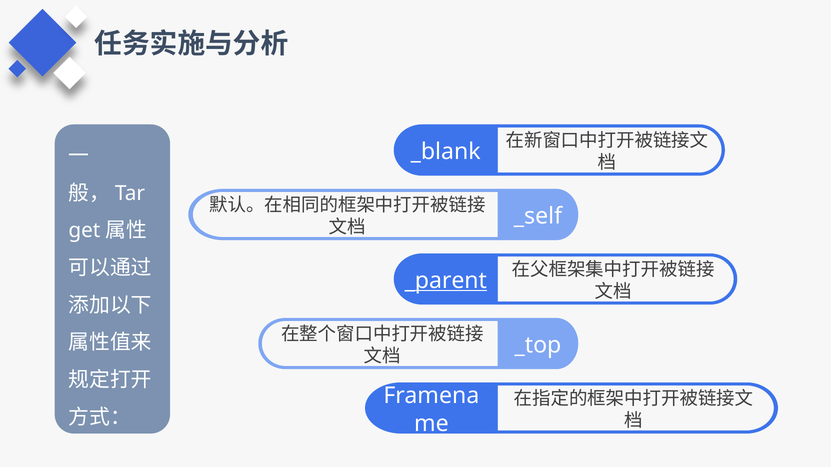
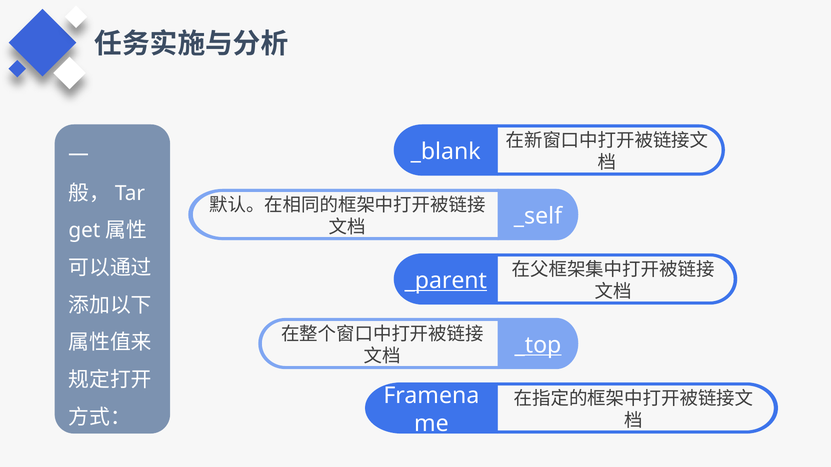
_top underline: none -> present (538, 345)
